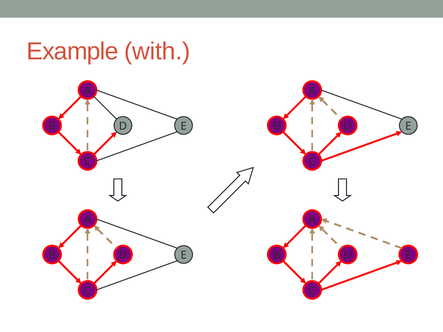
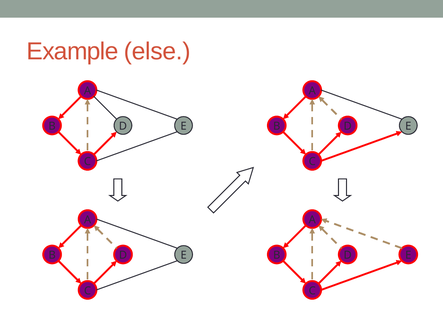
with: with -> else (157, 52)
